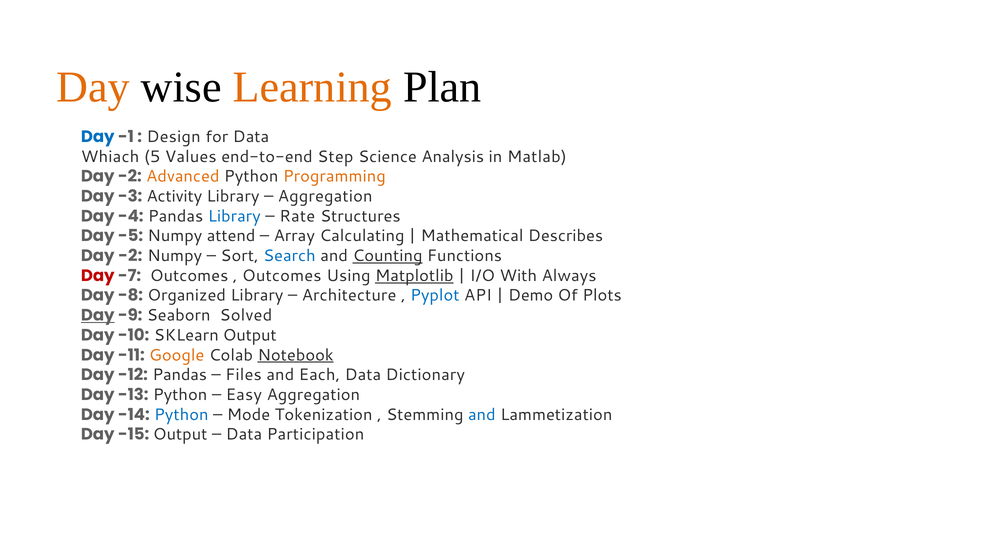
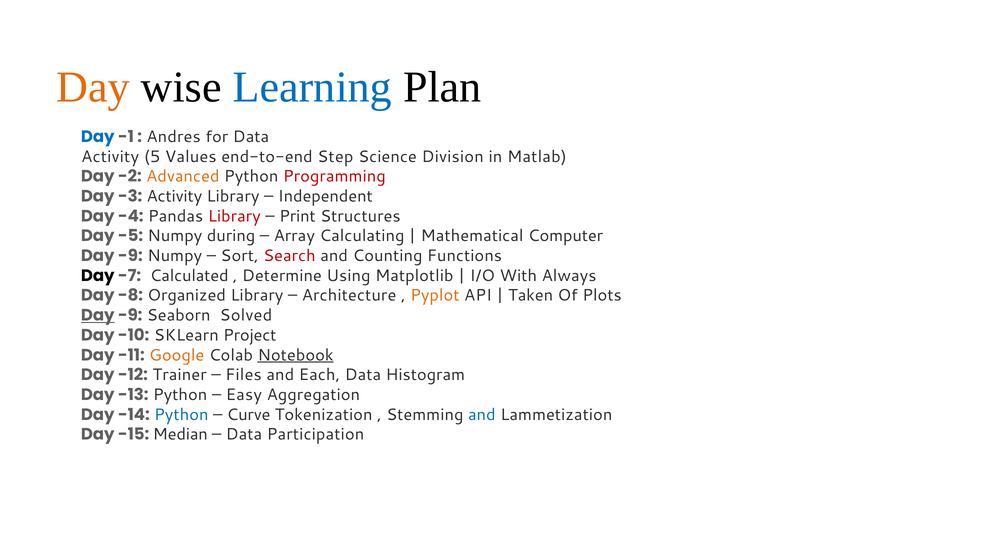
Learning colour: orange -> blue (312, 87)
Design: Design -> Andres (174, 137)
Whiach: Whiach -> Activity (110, 157)
Analysis: Analysis -> Division (453, 157)
Programming colour: orange -> red (334, 177)
Aggregation: Aggregation -> Independent (325, 197)
Library colour: blue -> red (234, 216)
Rate: Rate -> Print (297, 216)
attend: attend -> during (231, 236)
Describes: Describes -> Computer (566, 236)
-2: -2 -> -9 (130, 256)
Search colour: blue -> red (289, 256)
Counting underline: present -> none (388, 256)
Day colour: red -> black (98, 276)
-7 Outcomes: Outcomes -> Calculated (189, 276)
Outcomes: Outcomes -> Determine (282, 276)
Matplotlib underline: present -> none (414, 276)
Pyplot colour: blue -> orange (435, 296)
Demo: Demo -> Taken (531, 296)
SKLearn Output: Output -> Project (250, 336)
-12 Pandas: Pandas -> Trainer (180, 375)
Dictionary: Dictionary -> Histogram (425, 375)
Mode: Mode -> Curve (249, 415)
-15 Output: Output -> Median (180, 435)
